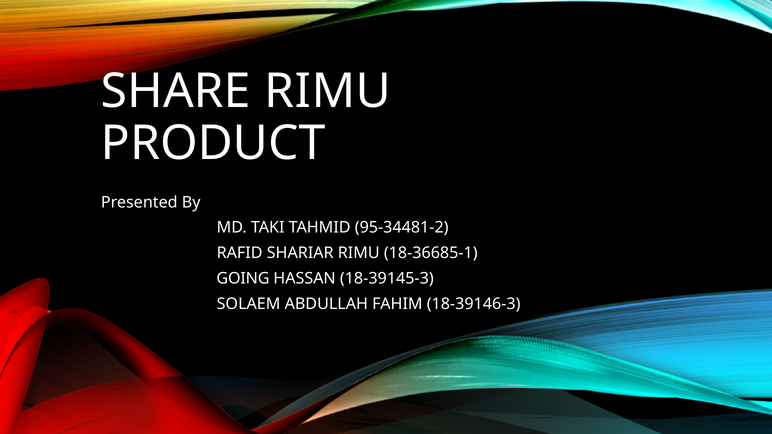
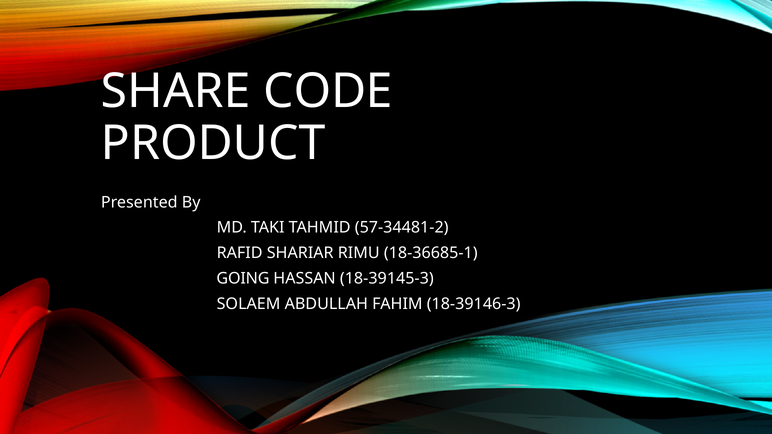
SHARE RIMU: RIMU -> CODE (328, 91)
95-34481-2: 95-34481-2 -> 57-34481-2 (402, 228)
